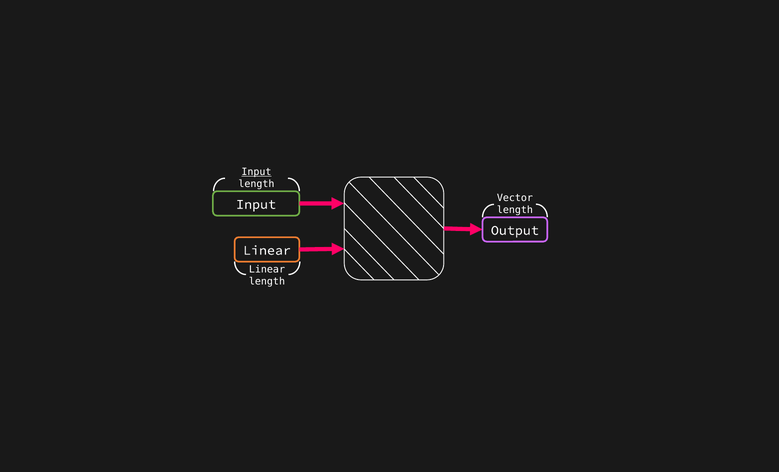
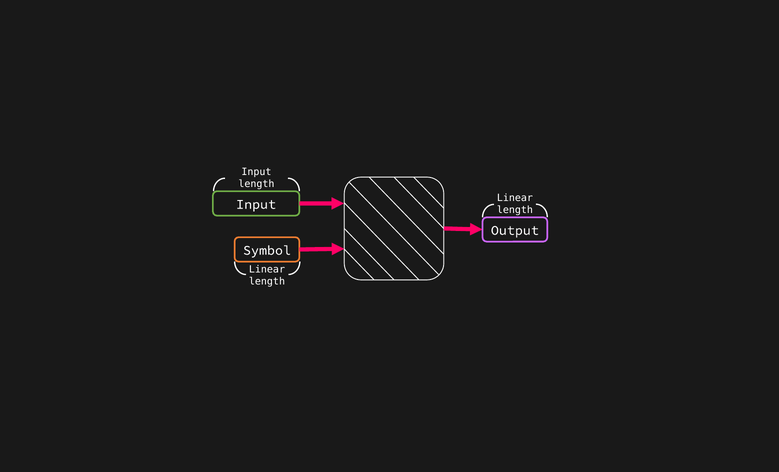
Input underline: present -> none (256, 172)
Vector: Vector -> Linear (515, 198)
Linear: Linear -> Symbol (267, 250)
